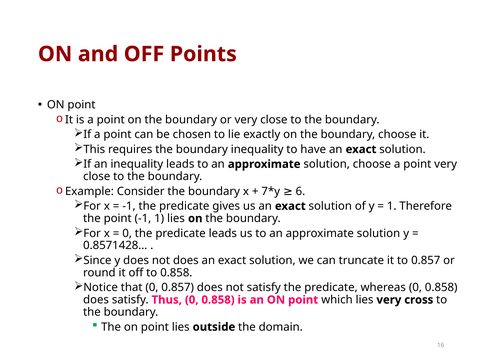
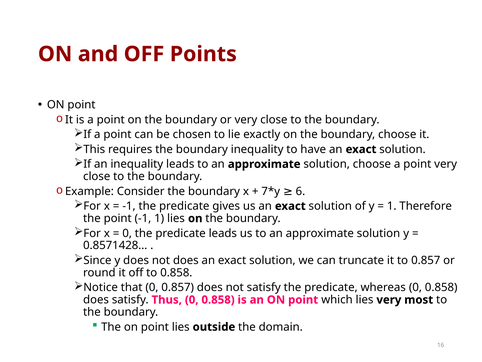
cross: cross -> most (419, 299)
